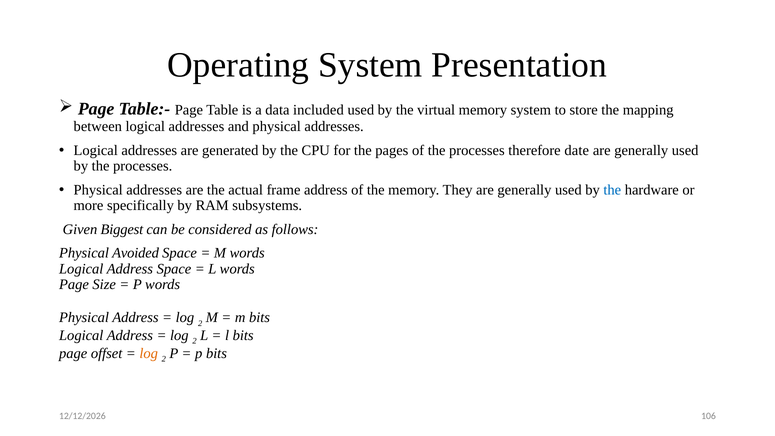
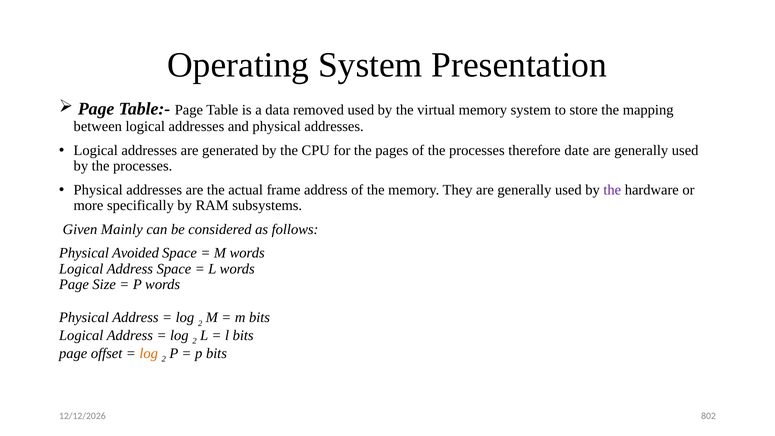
included: included -> removed (318, 110)
the colour: blue -> purple (612, 190)
Biggest: Biggest -> Mainly (122, 229)
106: 106 -> 802 (709, 416)
